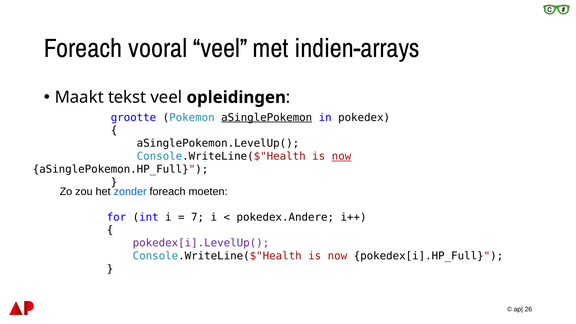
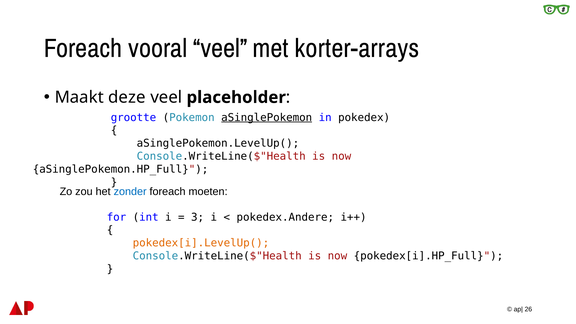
indien-arrays: indien-arrays -> korter-arrays (357, 48)
tekst: tekst -> deze (127, 97)
opleidingen: opleidingen -> placeholder (236, 97)
now underline: present -> none (341, 156)
7: 7 -> 3 (198, 217)
pokedex[i].LevelUp( colour: purple -> orange (201, 243)
